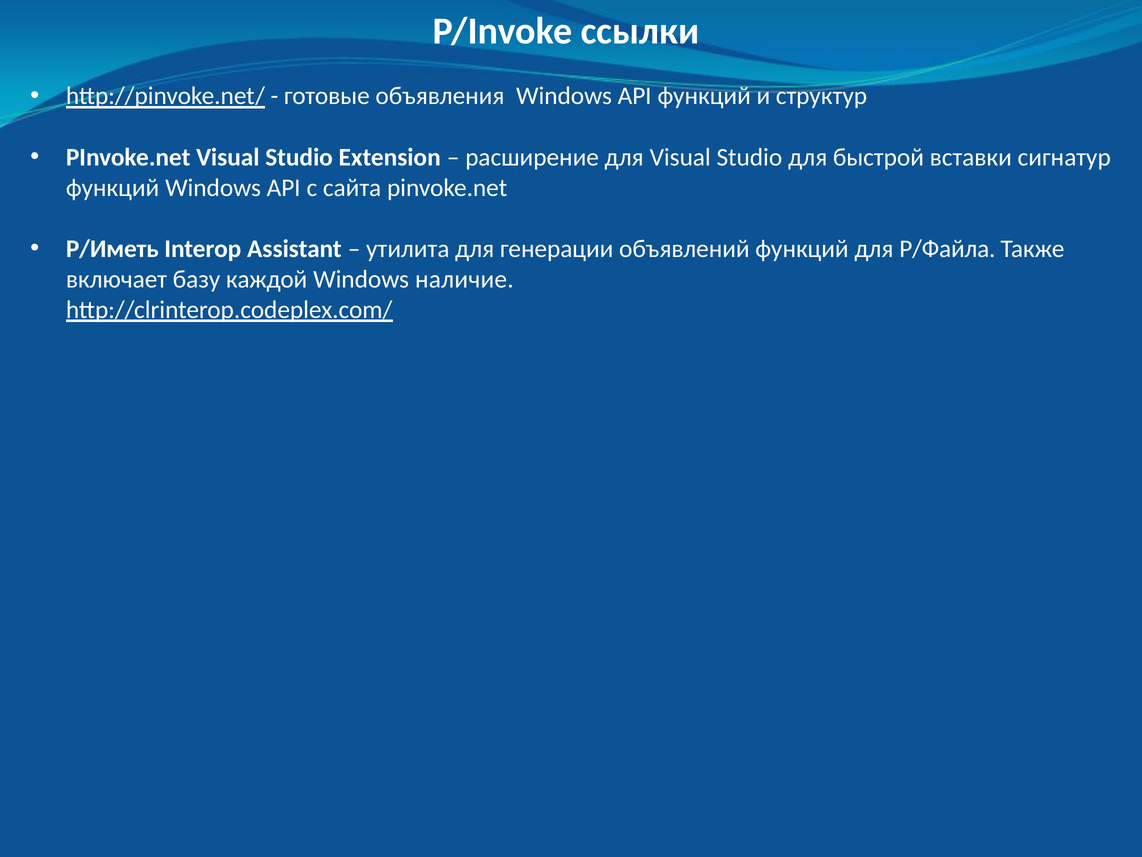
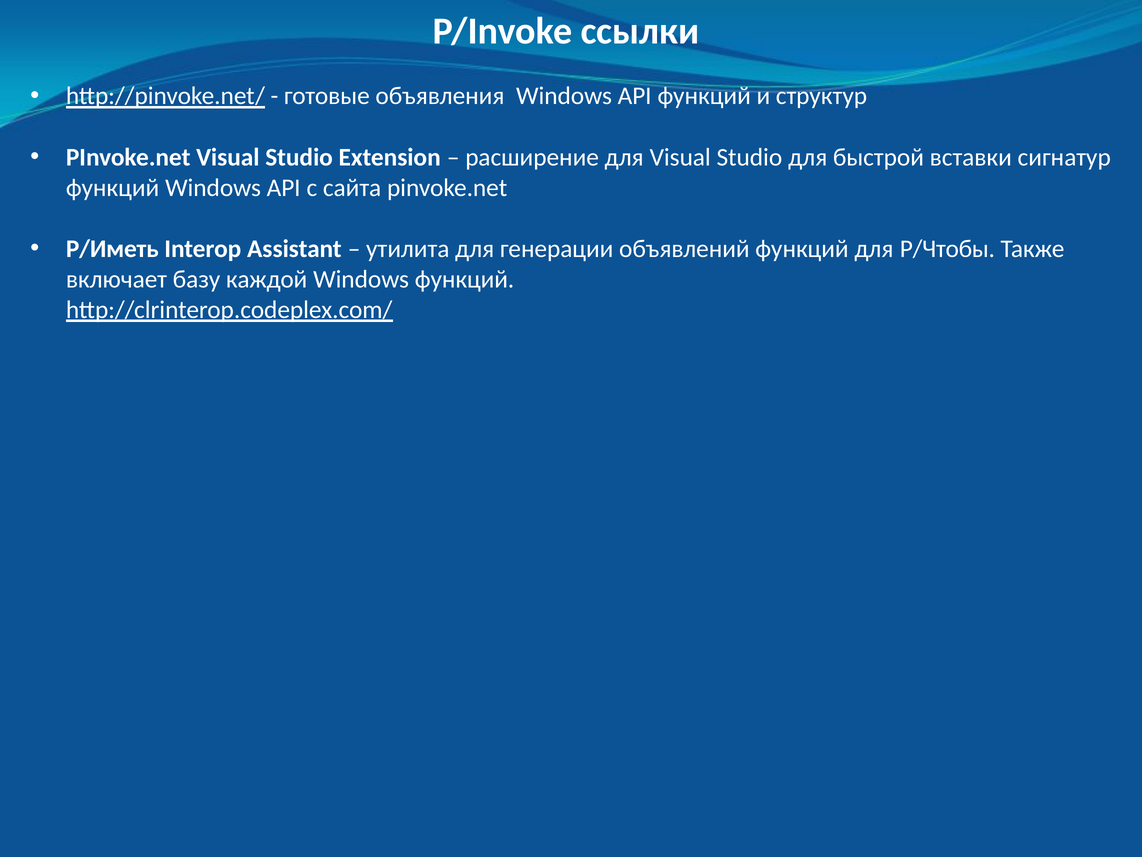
P/Файла: P/Файла -> P/Чтобы (947, 249)
Windows наличие: наличие -> функций (465, 279)
